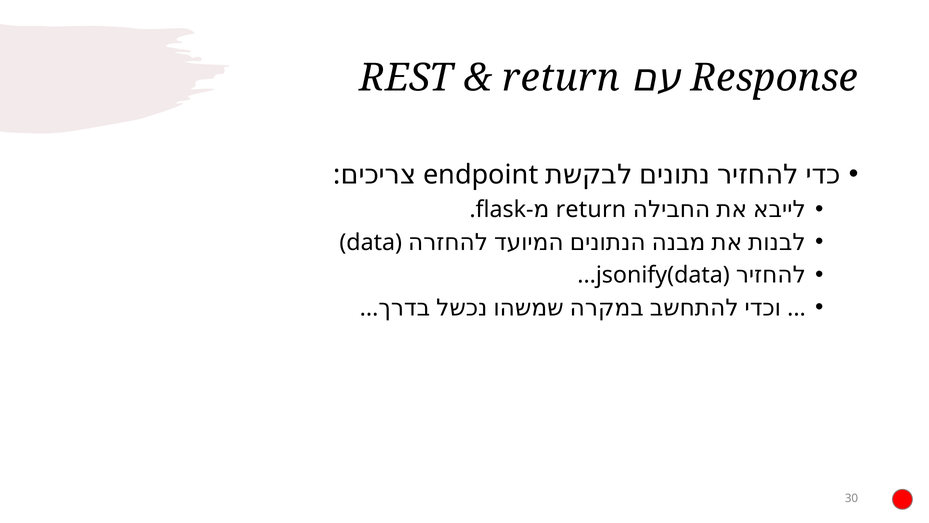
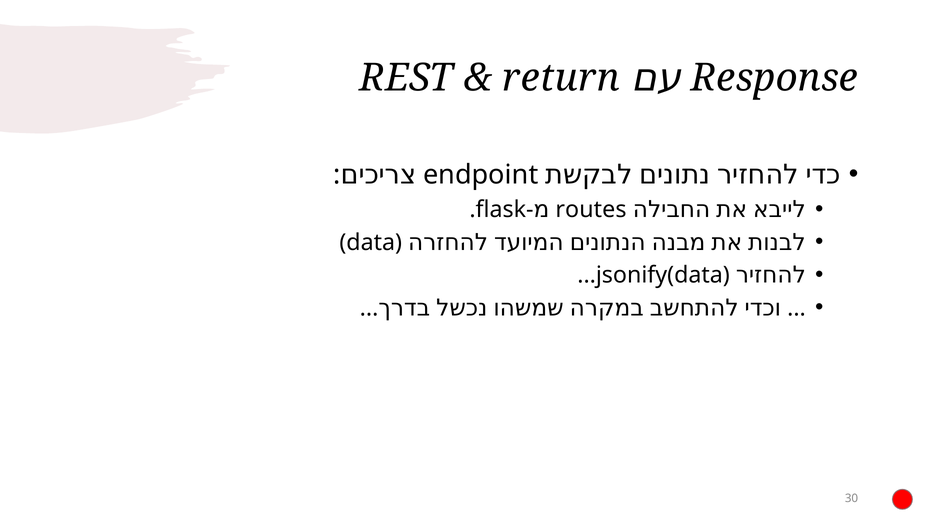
return: return -> routes (591, 210)
